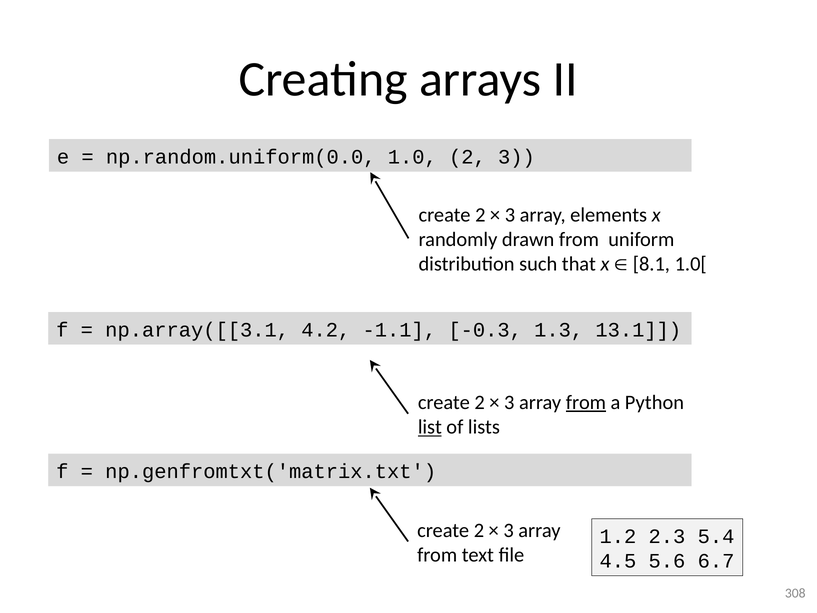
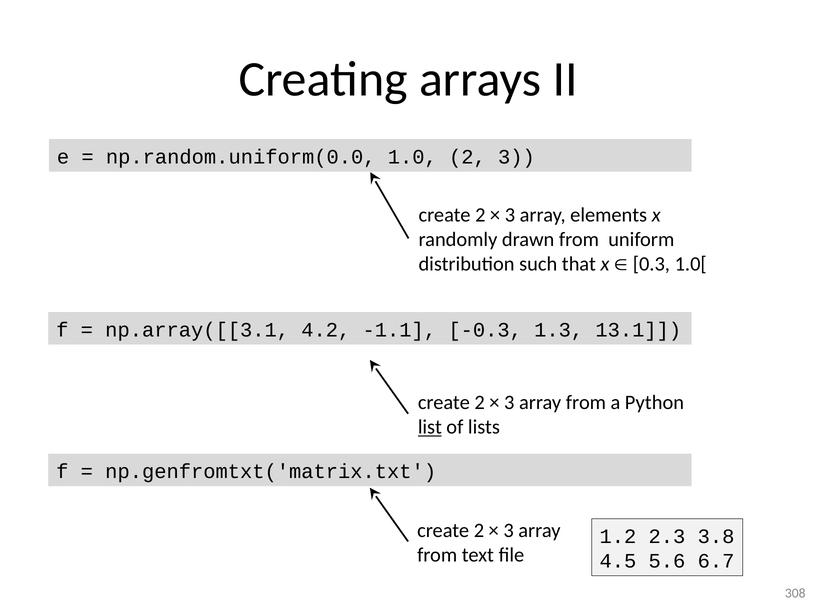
8.1: 8.1 -> 0.3 (651, 264)
from underline: present -> none (586, 402)
5.4: 5.4 -> 3.8 (716, 536)
